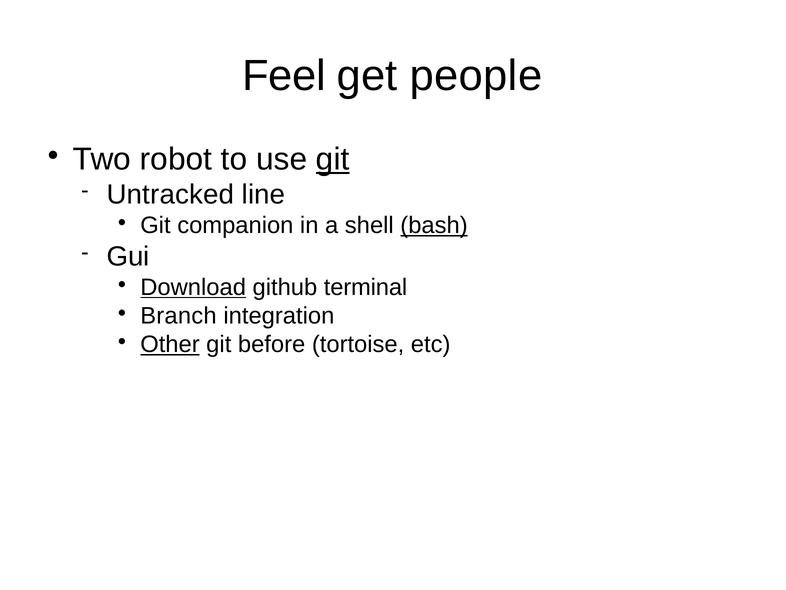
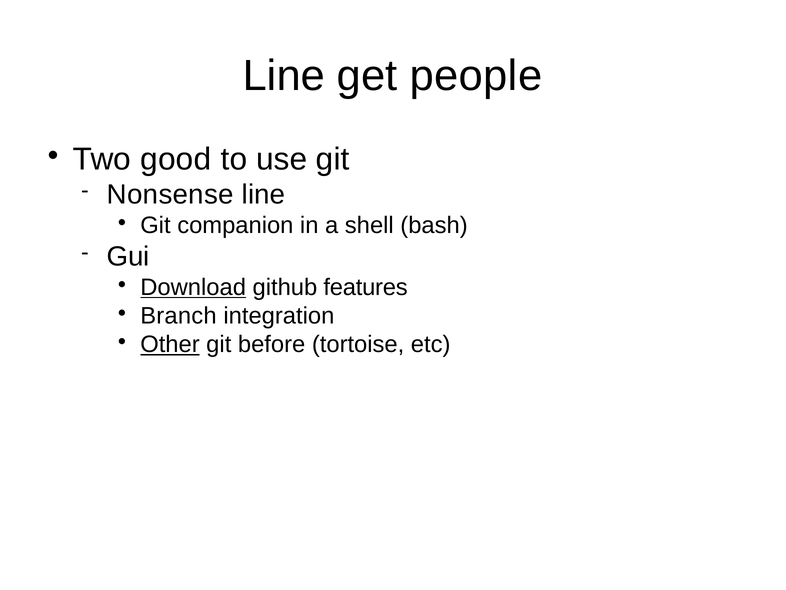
Feel: Feel -> Line (284, 76)
robot: robot -> good (176, 159)
git underline: present -> none (333, 159)
Untracked: Untracked -> Nonsense (170, 195)
bash underline: present -> none (434, 225)
terminal: terminal -> features (366, 287)
